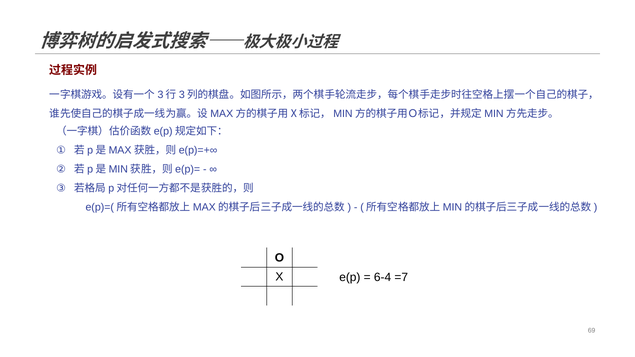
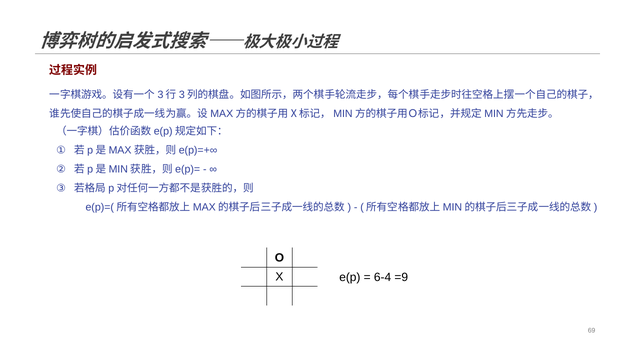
=7: =7 -> =9 (401, 278)
